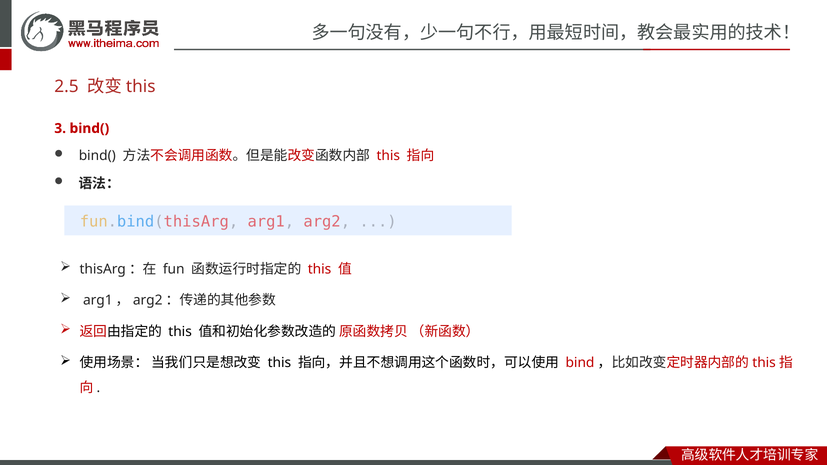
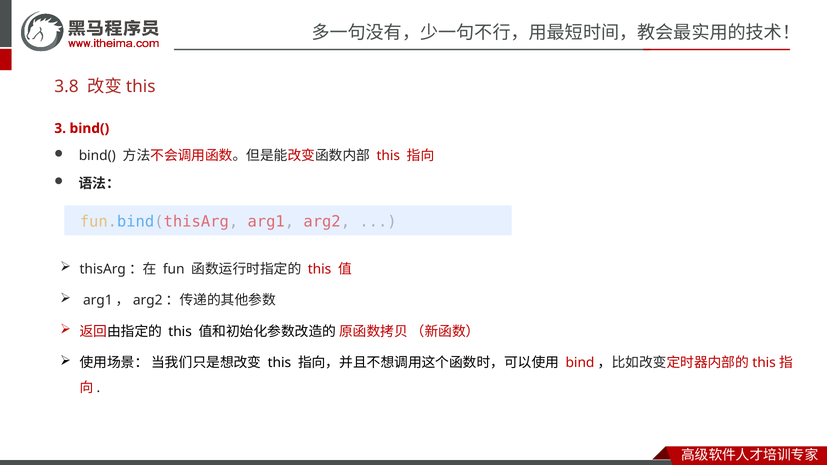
2.5: 2.5 -> 3.8 (67, 87)
